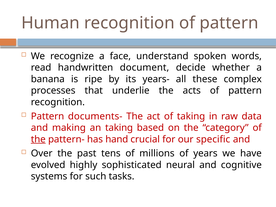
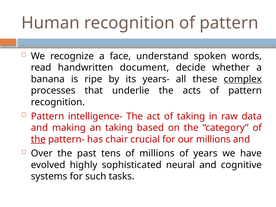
complex underline: none -> present (243, 79)
documents-: documents- -> intelligence- (95, 116)
hand: hand -> chair (117, 139)
our specific: specific -> millions (213, 139)
